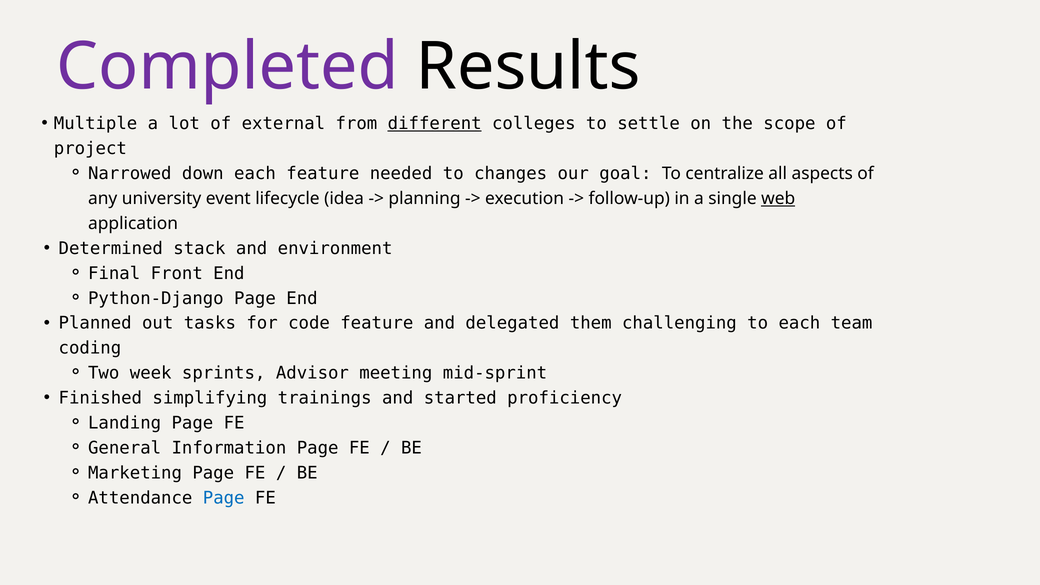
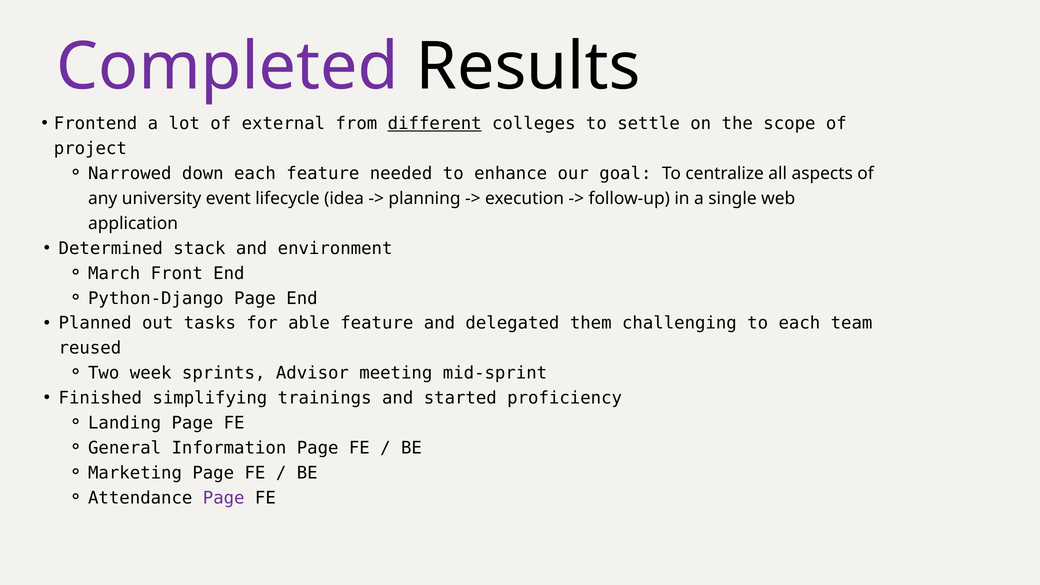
Multiple: Multiple -> Frontend (96, 124)
changes: changes -> enhance (511, 174)
web underline: present -> none (778, 198)
Final: Final -> March (114, 273)
code: code -> able (309, 323)
coding: coding -> reused (90, 348)
Page colour: blue -> purple (224, 498)
